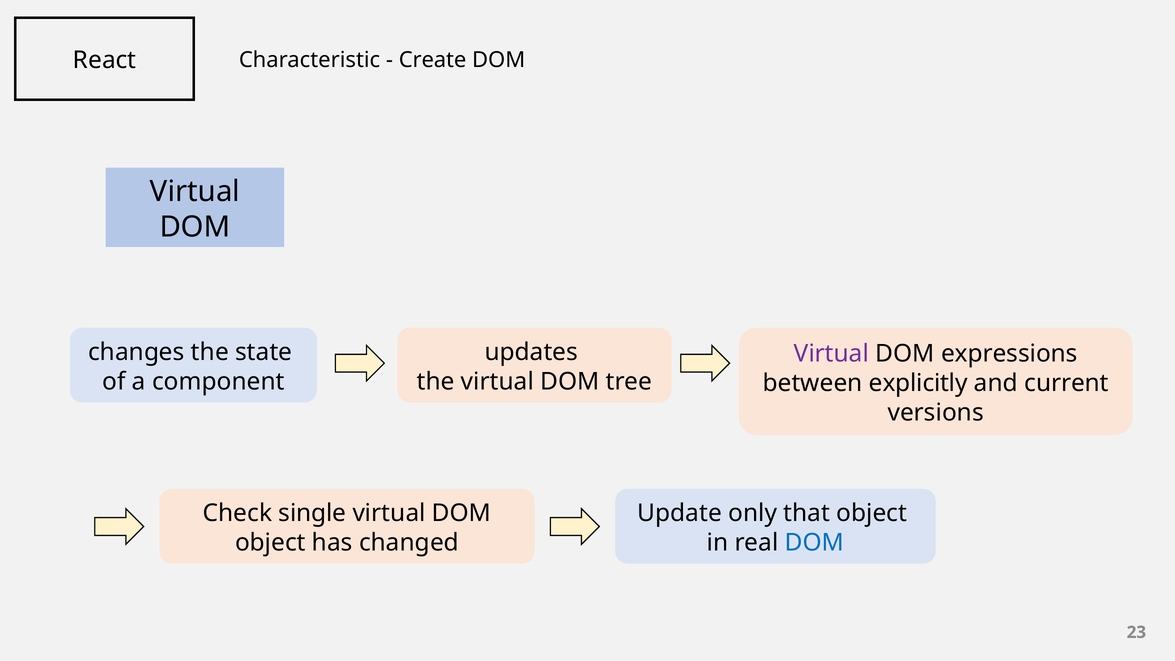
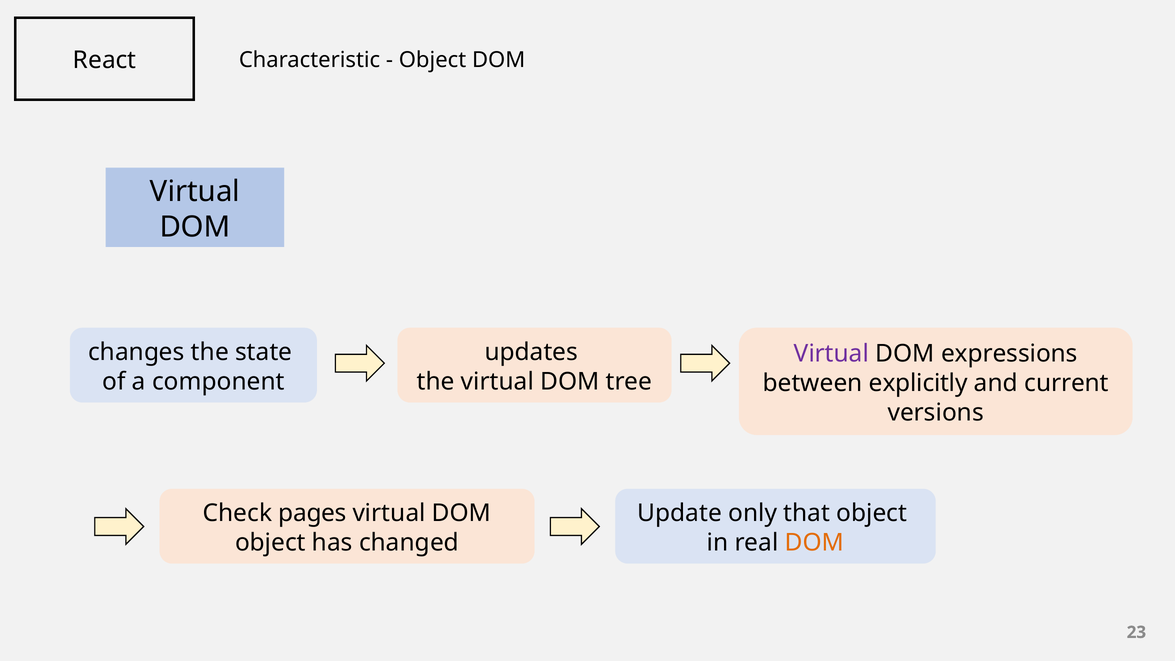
Create: Create -> Object (433, 60)
single: single -> pages (312, 513)
DOM colour: blue -> orange (814, 543)
